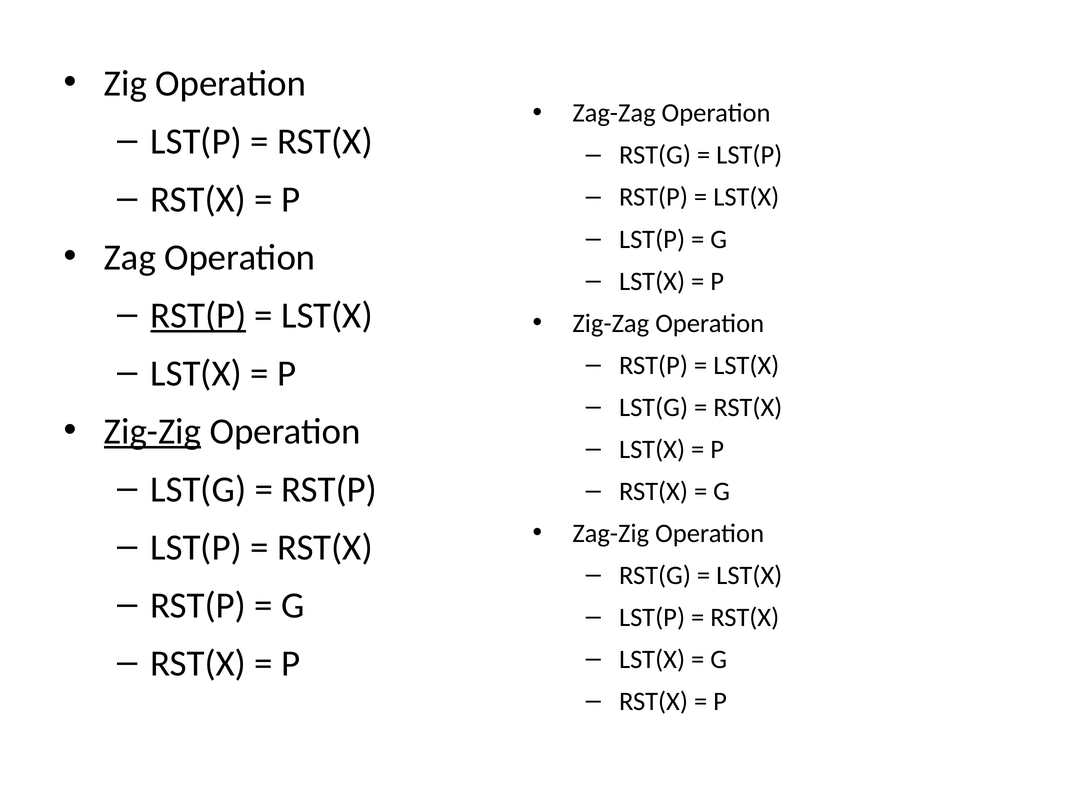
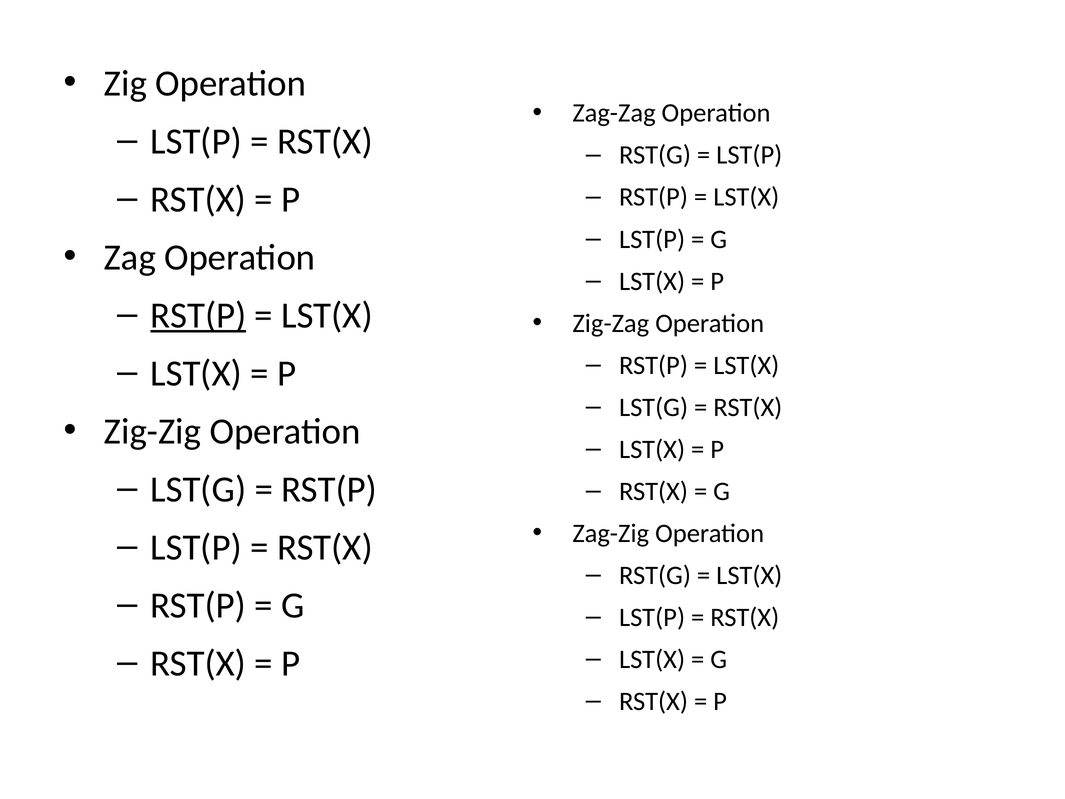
Zig-Zig underline: present -> none (153, 431)
